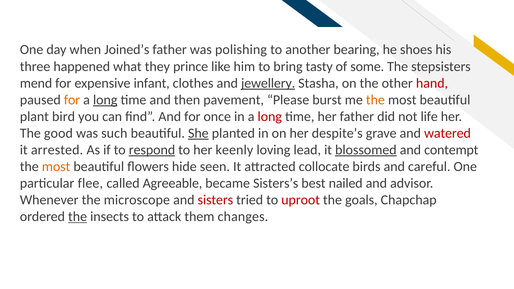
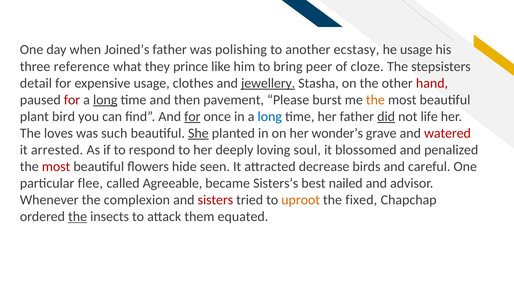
bearing: bearing -> ecstasy (356, 50)
he shoes: shoes -> usage (416, 50)
happened: happened -> reference (82, 66)
tasty: tasty -> peer (319, 66)
some: some -> cloze (367, 66)
mend: mend -> detail (36, 83)
expensive infant: infant -> usage (152, 83)
for colour: orange -> red (72, 100)
for underline: none -> present (192, 117)
long colour: red -> blue (270, 117)
did underline: none -> present (386, 117)
good: good -> loves (58, 133)
despite’s: despite’s -> wonder’s (337, 133)
respond underline: present -> none (152, 150)
keenly: keenly -> deeply (234, 150)
lead: lead -> soul (307, 150)
blossomed underline: present -> none (366, 150)
contempt: contempt -> penalized (451, 150)
most colour: orange -> red (56, 167)
collocate: collocate -> decrease (324, 167)
microscope: microscope -> complexion (137, 200)
uproot colour: red -> orange (301, 200)
goals: goals -> fixed (361, 200)
changes: changes -> equated (243, 217)
